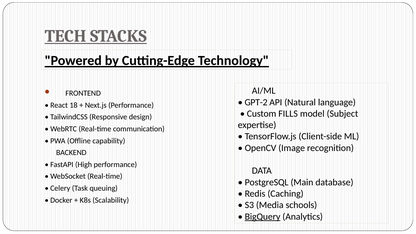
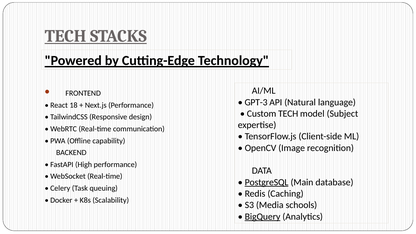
GPT-2: GPT-2 -> GPT-3 (256, 102)
Custom FILLS: FILLS -> TECH (288, 114)
PostgreSQL underline: none -> present (267, 182)
